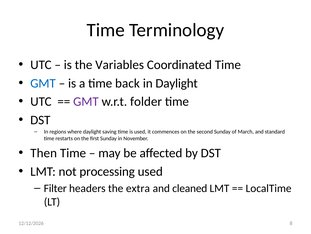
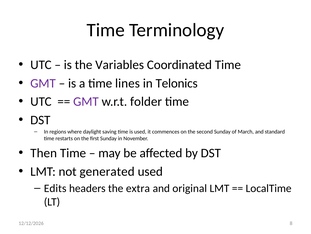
GMT colour: blue -> purple (43, 83)
back: back -> lines (127, 83)
in Daylight: Daylight -> Telonics (177, 83)
processing: processing -> generated (107, 171)
Filter: Filter -> Edits (55, 188)
cleaned: cleaned -> original (190, 188)
